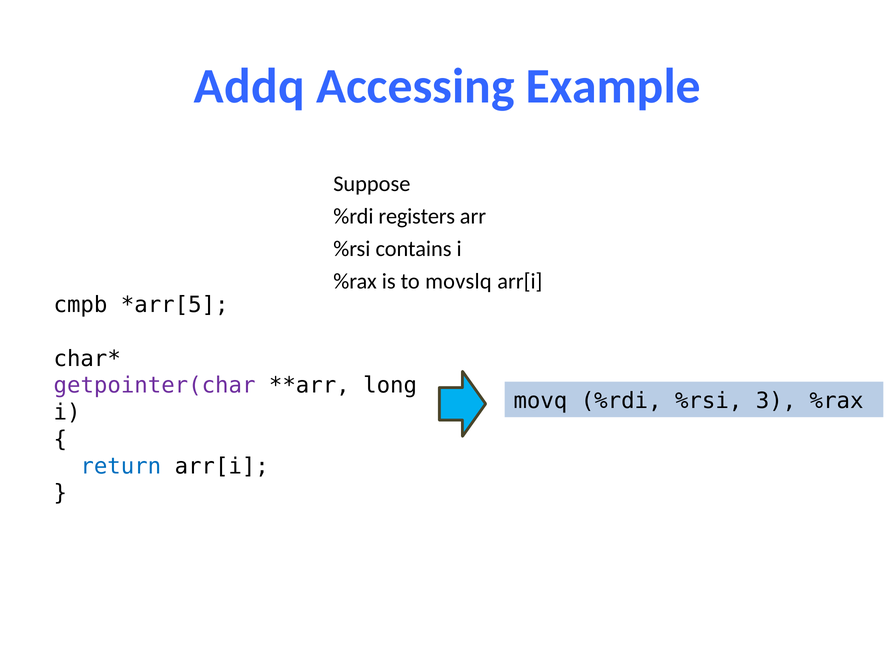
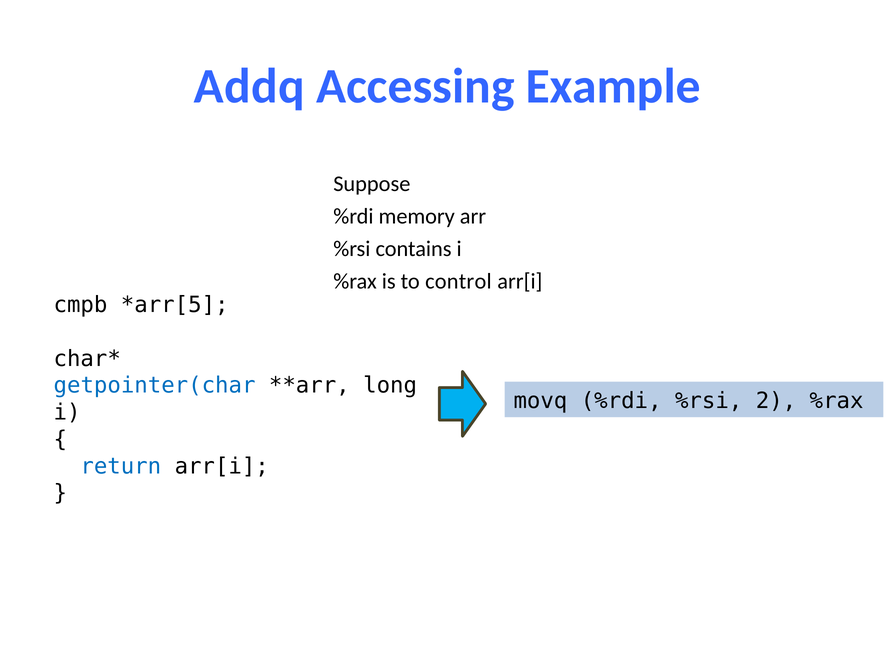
registers: registers -> memory (417, 216)
movslq: movslq -> control (458, 281)
getpointer(char colour: purple -> blue (155, 386)
3: 3 -> 2 (776, 401)
